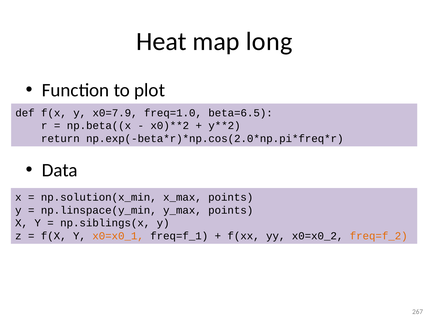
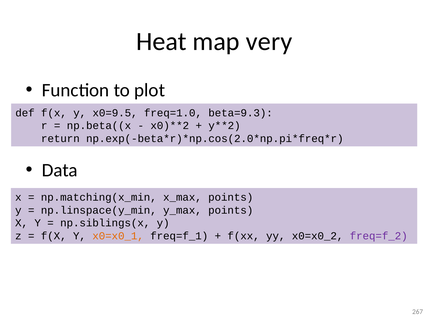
long: long -> very (269, 42)
x0=7.9: x0=7.9 -> x0=9.5 (115, 113)
beta=6.5: beta=6.5 -> beta=9.3 (241, 113)
np.solution(x_min: np.solution(x_min -> np.matching(x_min (99, 197)
freq=f_2 colour: orange -> purple (379, 236)
